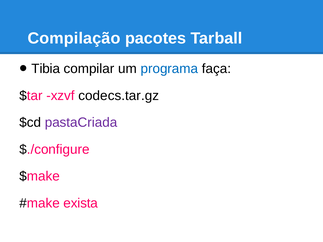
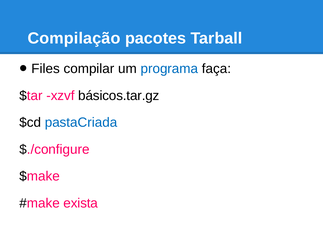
Tibia: Tibia -> Files (46, 69)
codecs.tar.gz: codecs.tar.gz -> básicos.tar.gz (119, 96)
pastaCriada colour: purple -> blue (81, 123)
